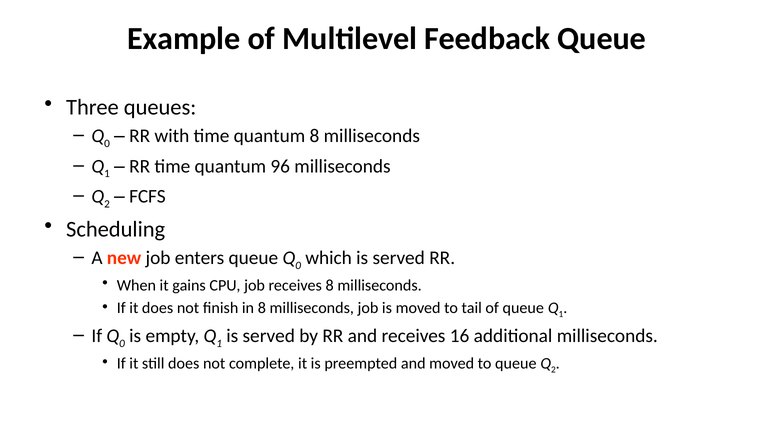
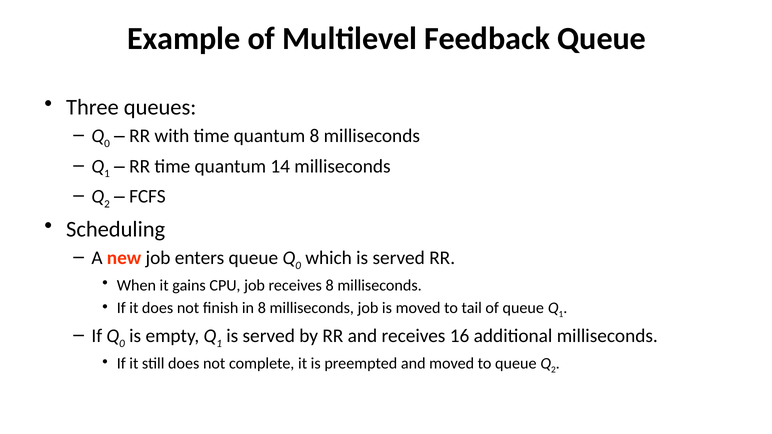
96: 96 -> 14 (280, 166)
